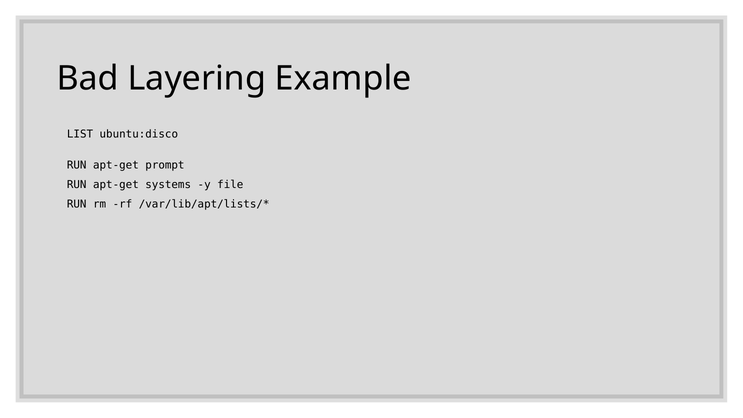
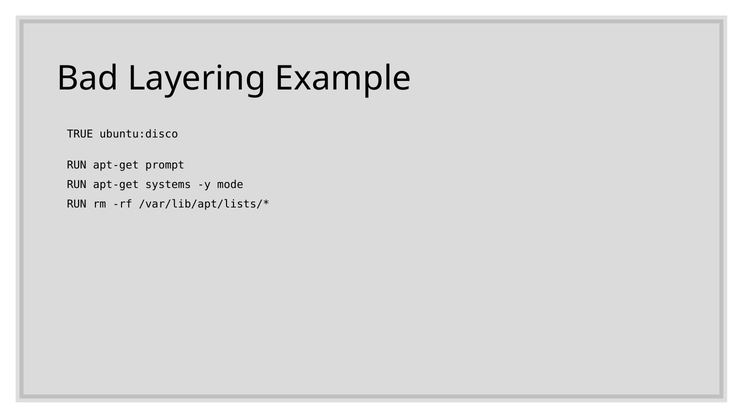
LIST: LIST -> TRUE (80, 134)
file: file -> mode (230, 185)
